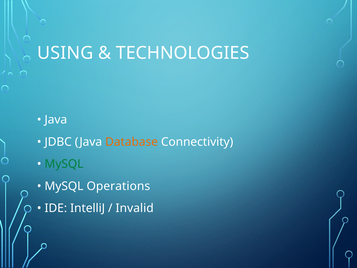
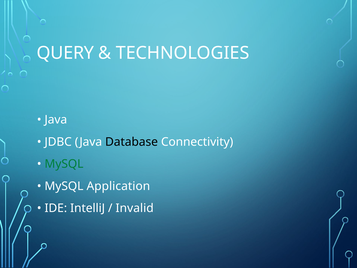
USING: USING -> QUERY (65, 53)
Database colour: orange -> black (132, 142)
Operations: Operations -> Application (118, 186)
